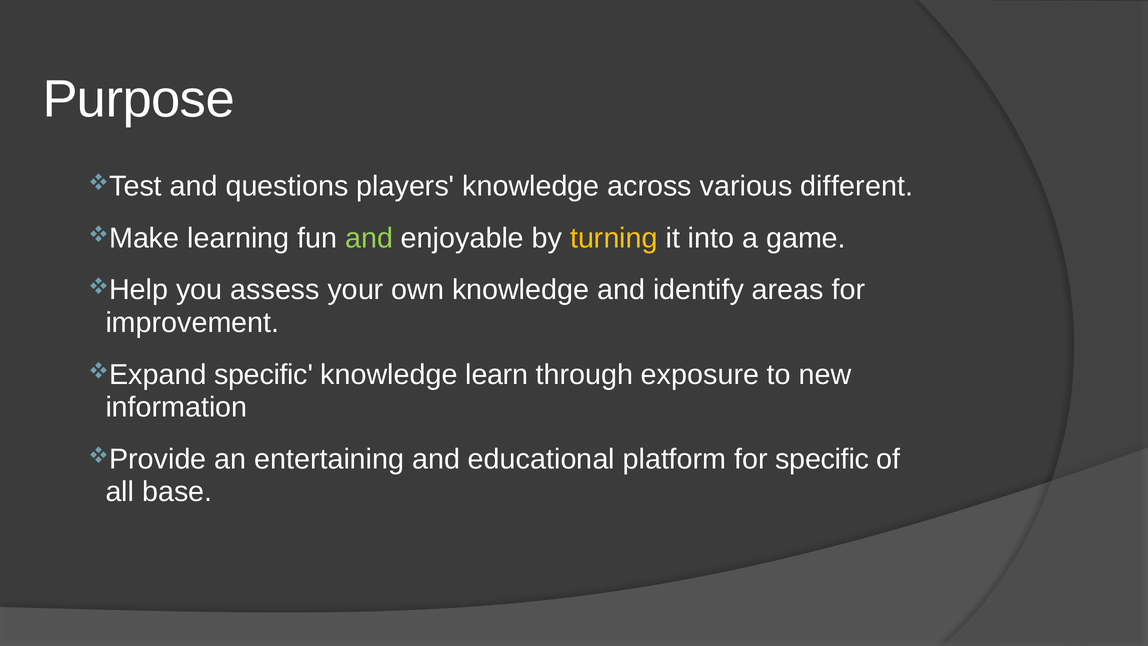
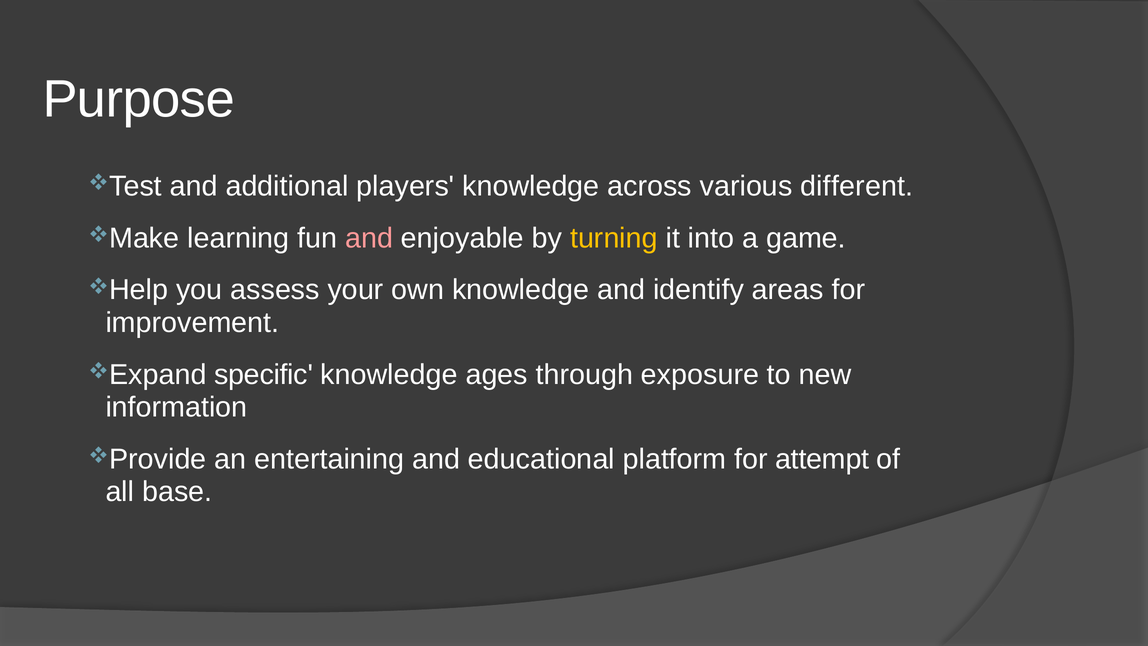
questions: questions -> additional (287, 186)
and colour: light green -> pink (369, 238)
learn: learn -> ages (497, 374)
for specific: specific -> attempt (822, 459)
